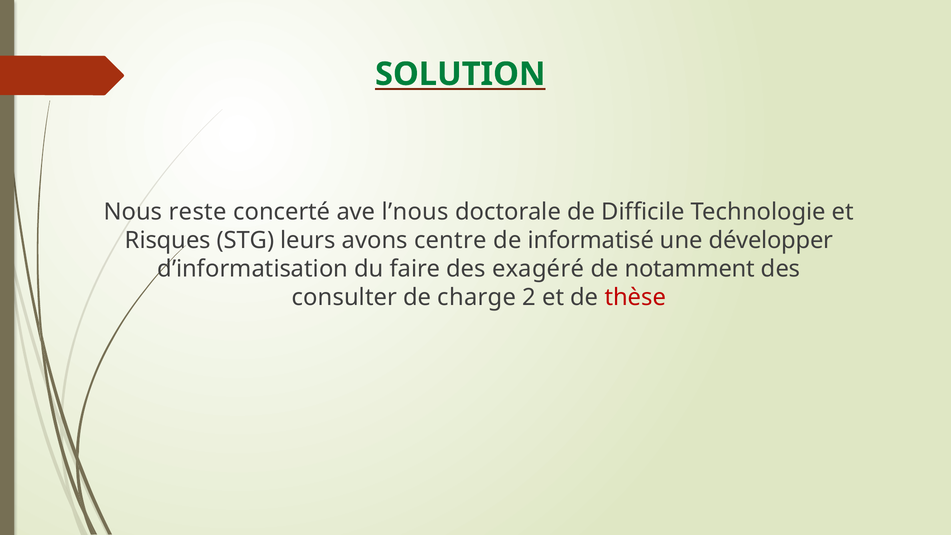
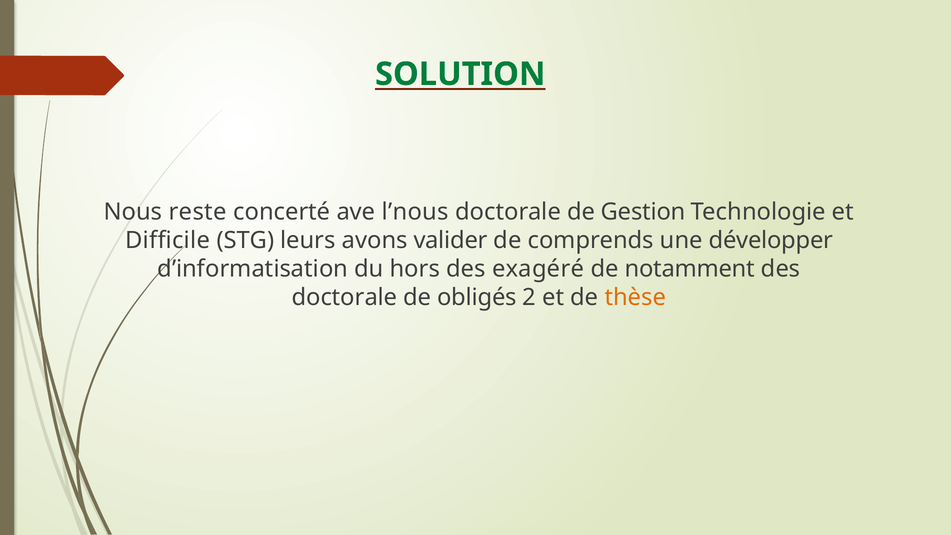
Difficile: Difficile -> Gestion (643, 212)
Risques: Risques -> Difficile (168, 240)
centre: centre -> valider (451, 240)
informatisé: informatisé -> comprends (591, 240)
faire: faire -> hors (415, 269)
consulter: consulter -> doctorale (345, 297)
charge: charge -> obligés (477, 297)
thèse colour: red -> orange (635, 297)
